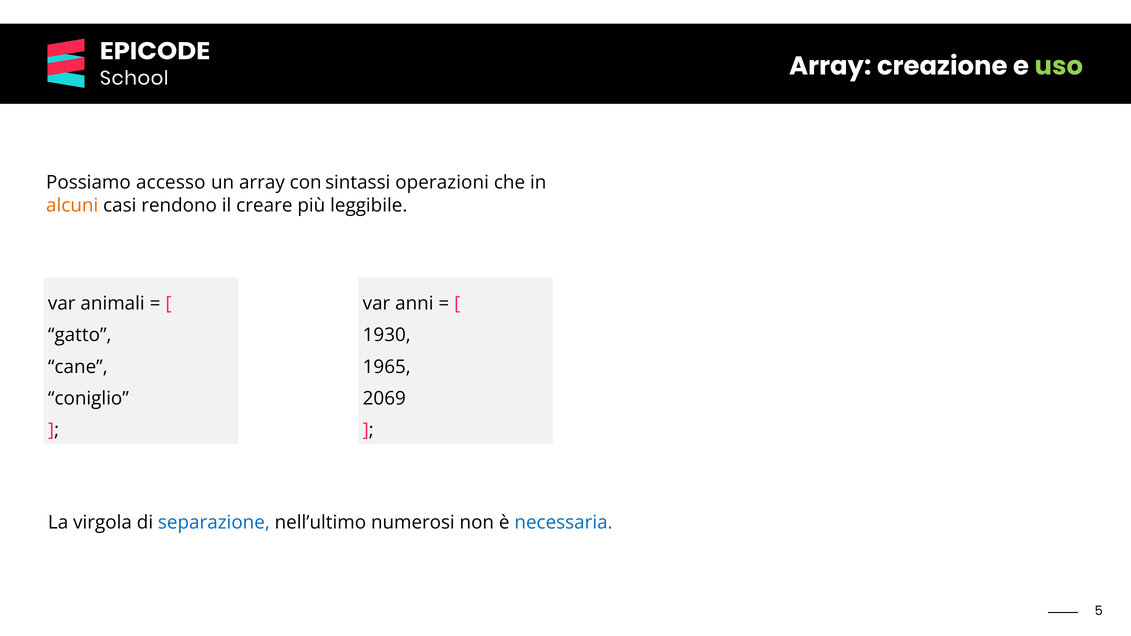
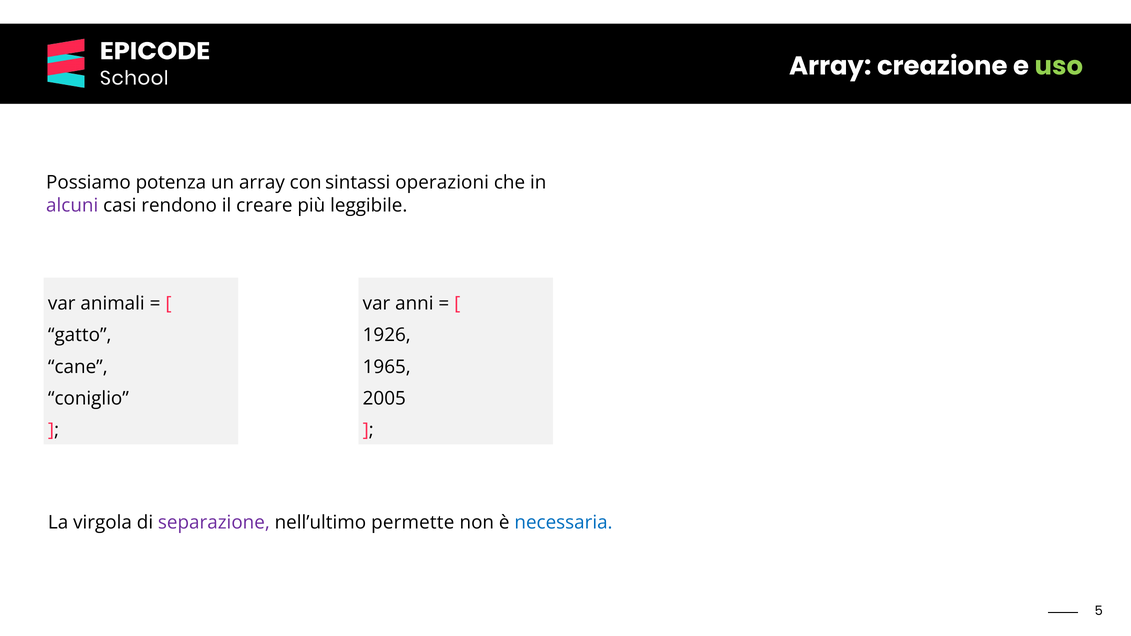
accesso: accesso -> potenza (171, 183)
alcuni colour: orange -> purple (72, 205)
1930: 1930 -> 1926 (387, 335)
2069: 2069 -> 2005 (384, 399)
separazione colour: blue -> purple (214, 523)
numerosi: numerosi -> permette (413, 523)
